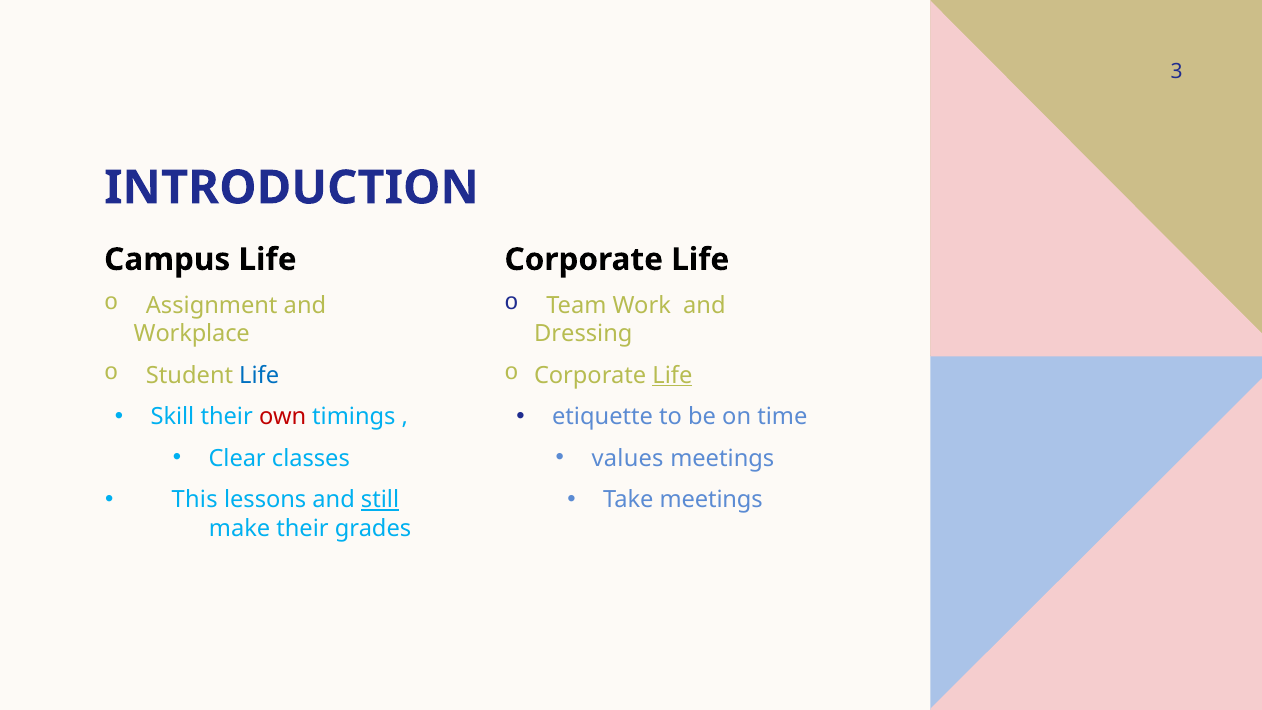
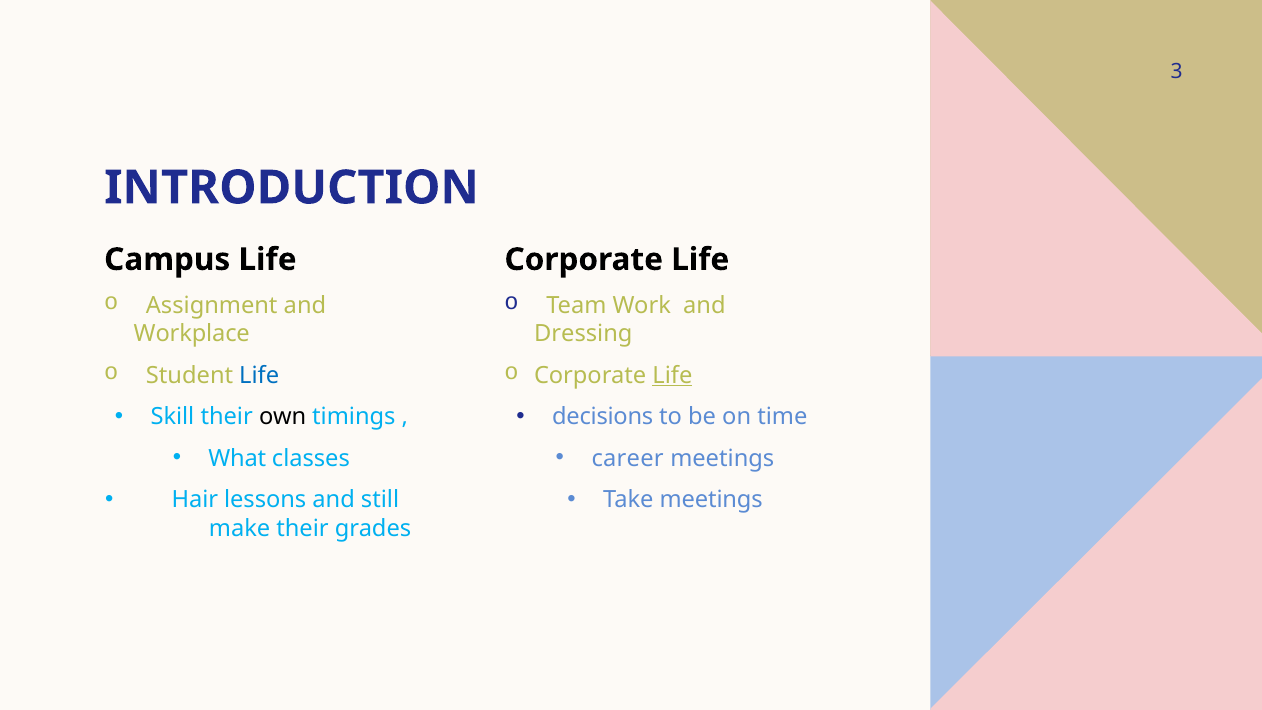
own colour: red -> black (283, 417)
etiquette: etiquette -> decisions (603, 417)
Clear: Clear -> What (237, 458)
values: values -> career (628, 458)
This: This -> Hair (195, 500)
still underline: present -> none (380, 500)
